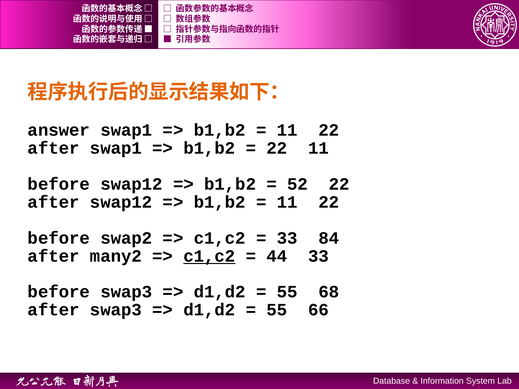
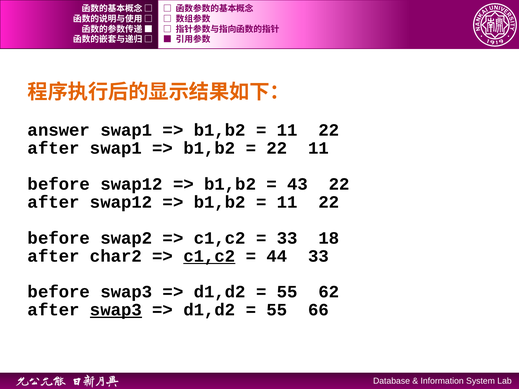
52: 52 -> 43 (298, 184)
84: 84 -> 18 (329, 238)
many2: many2 -> char2 (116, 256)
68: 68 -> 62 (329, 292)
swap3 underline: none -> present (116, 310)
